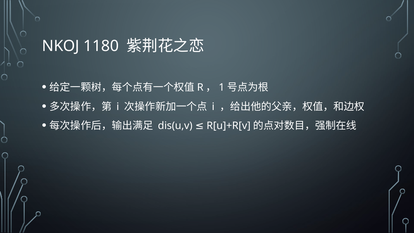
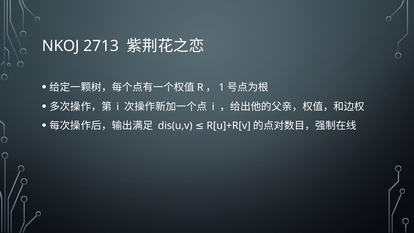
1180: 1180 -> 2713 (101, 46)
